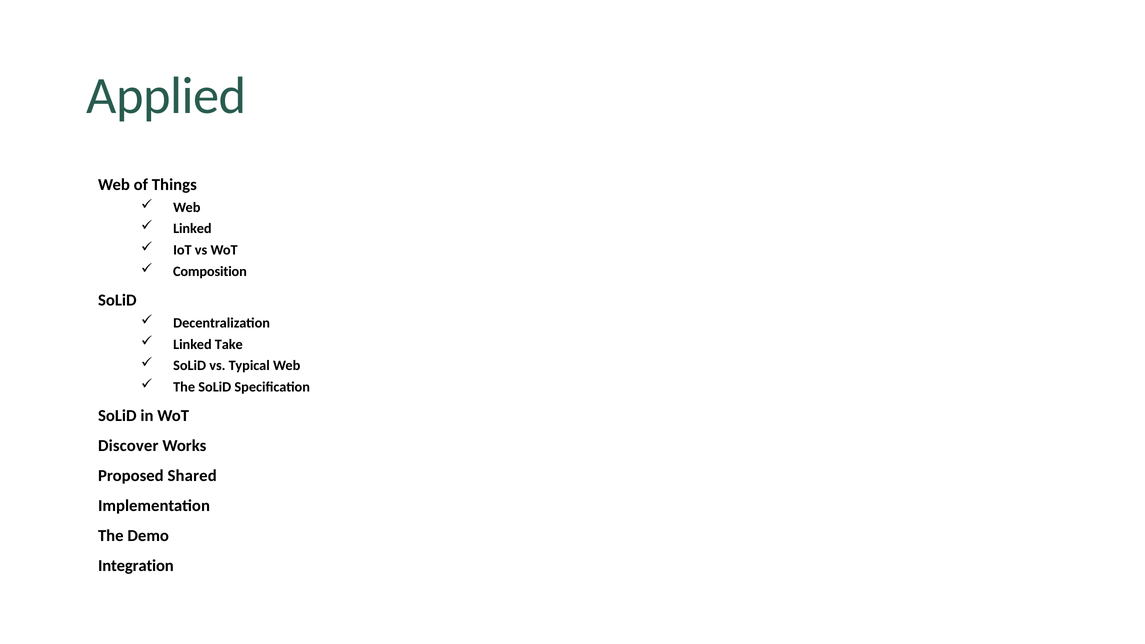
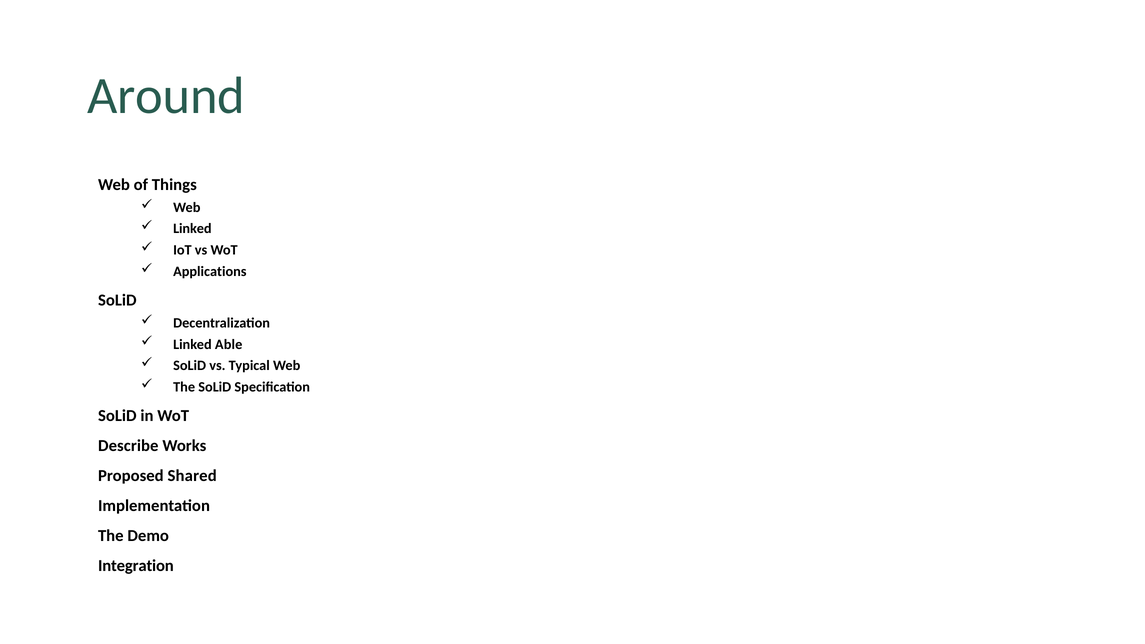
Applied: Applied -> Around (166, 96)
Composition: Composition -> Applications (210, 272)
Take: Take -> Able (229, 344)
Discover: Discover -> Describe (128, 446)
